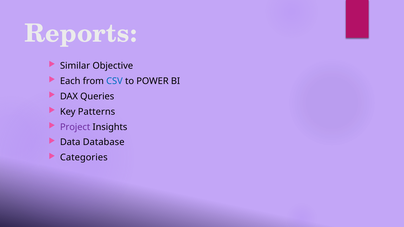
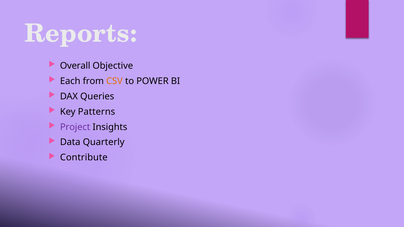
Similar: Similar -> Overall (75, 66)
CSV colour: blue -> orange (114, 81)
Database: Database -> Quarterly (104, 142)
Categories: Categories -> Contribute (84, 158)
